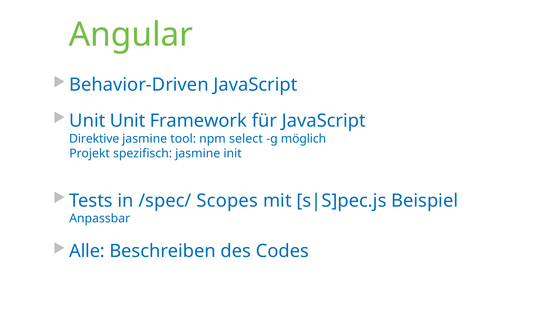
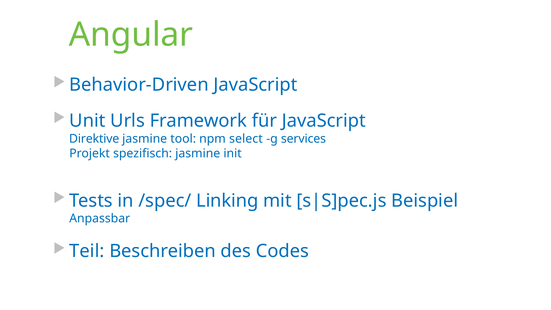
Unit Unit: Unit -> Urls (128, 121)
möglich: möglich -> services (303, 139)
Scopes: Scopes -> Linking (227, 201)
Alle: Alle -> Teil (87, 251)
